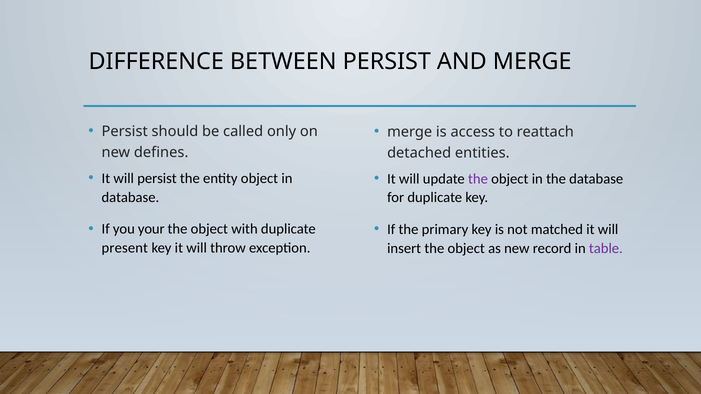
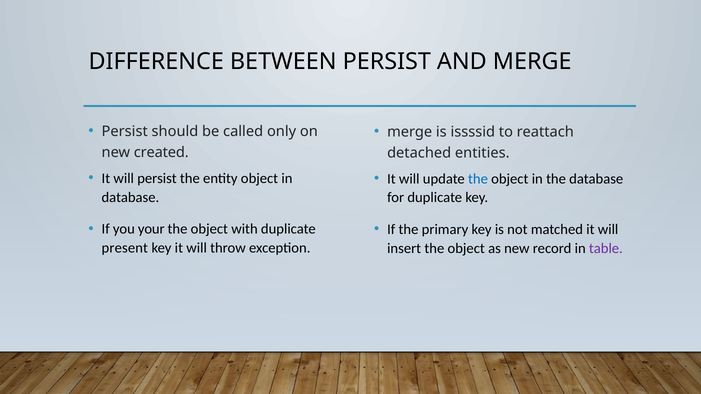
access: access -> issssid (473, 132)
defines: defines -> created (161, 153)
the colour: purple -> blue (478, 179)
